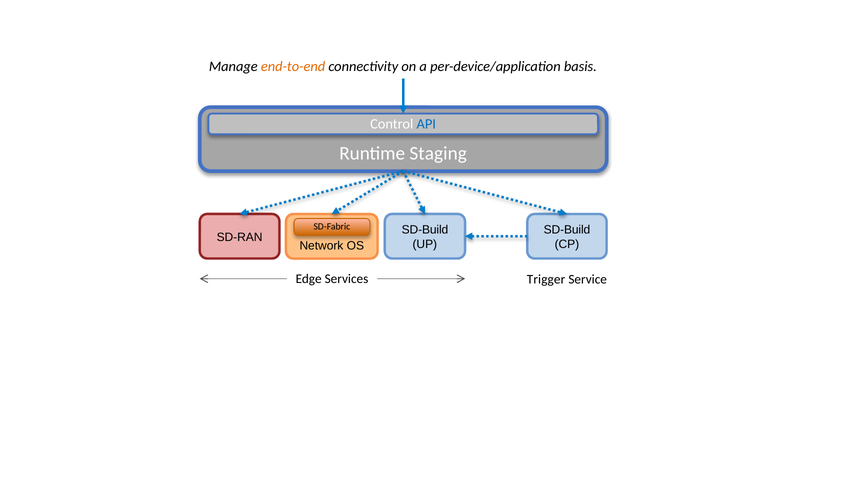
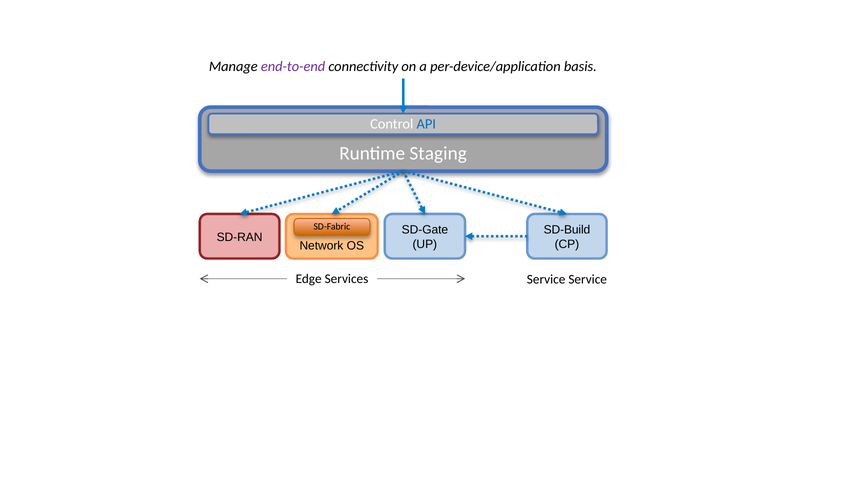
end-to-end colour: orange -> purple (293, 66)
SD-Fabric SD-Build: SD-Build -> SD-Gate (425, 230)
Services Trigger: Trigger -> Service (546, 279)
